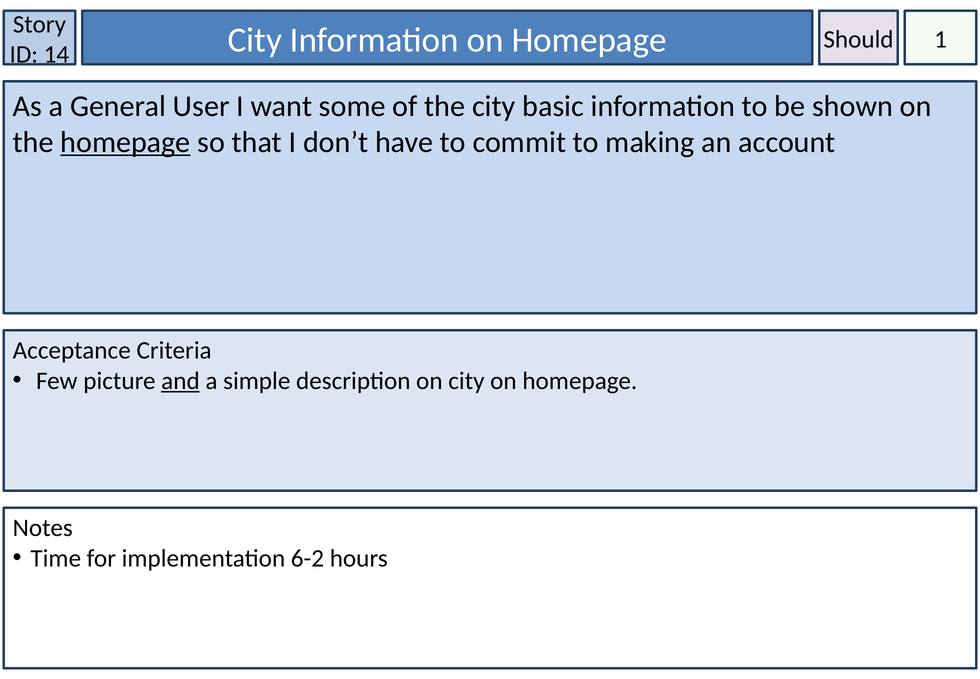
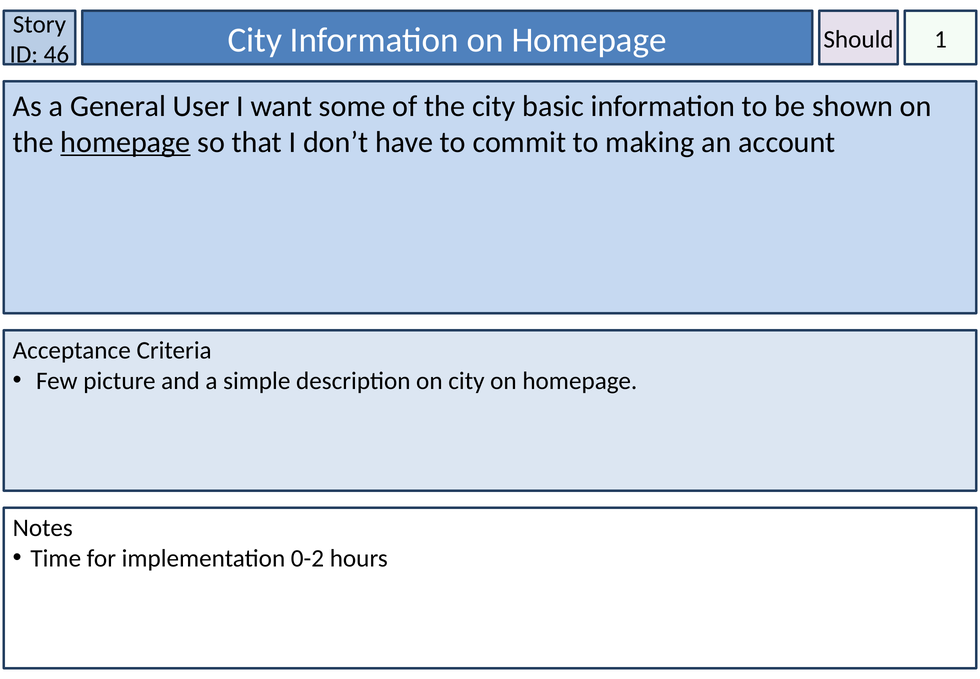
14: 14 -> 46 (56, 54)
and underline: present -> none (180, 381)
6-2: 6-2 -> 0-2 (307, 558)
